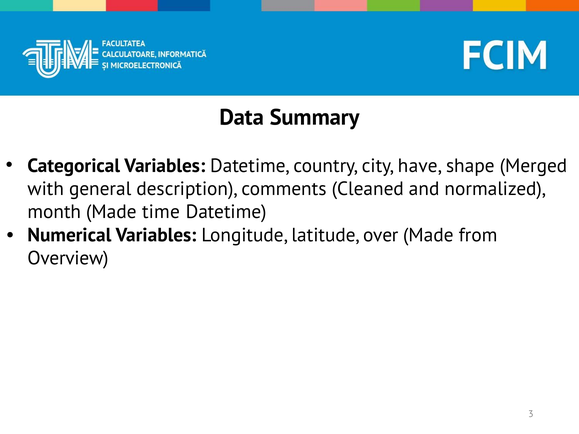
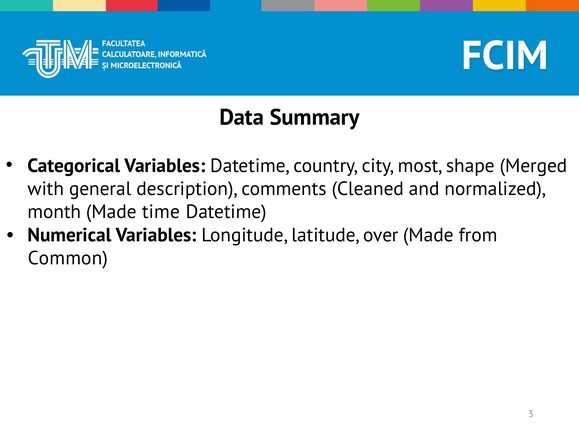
have: have -> most (420, 166)
Overview: Overview -> Common (68, 258)
